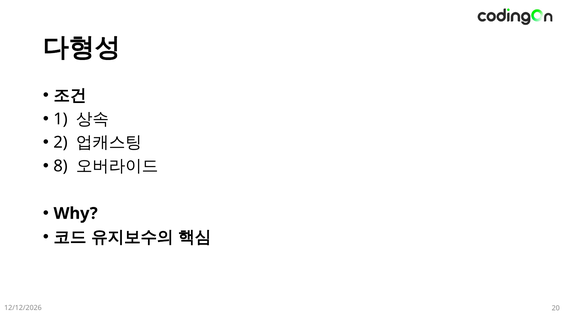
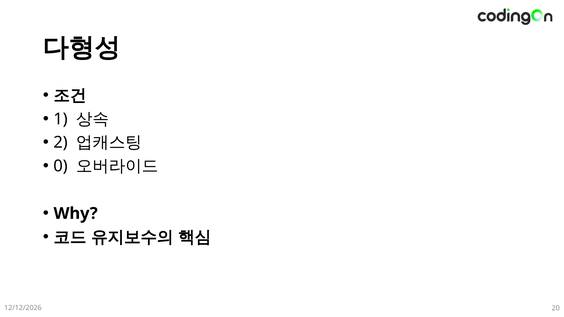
8: 8 -> 0 (61, 166)
